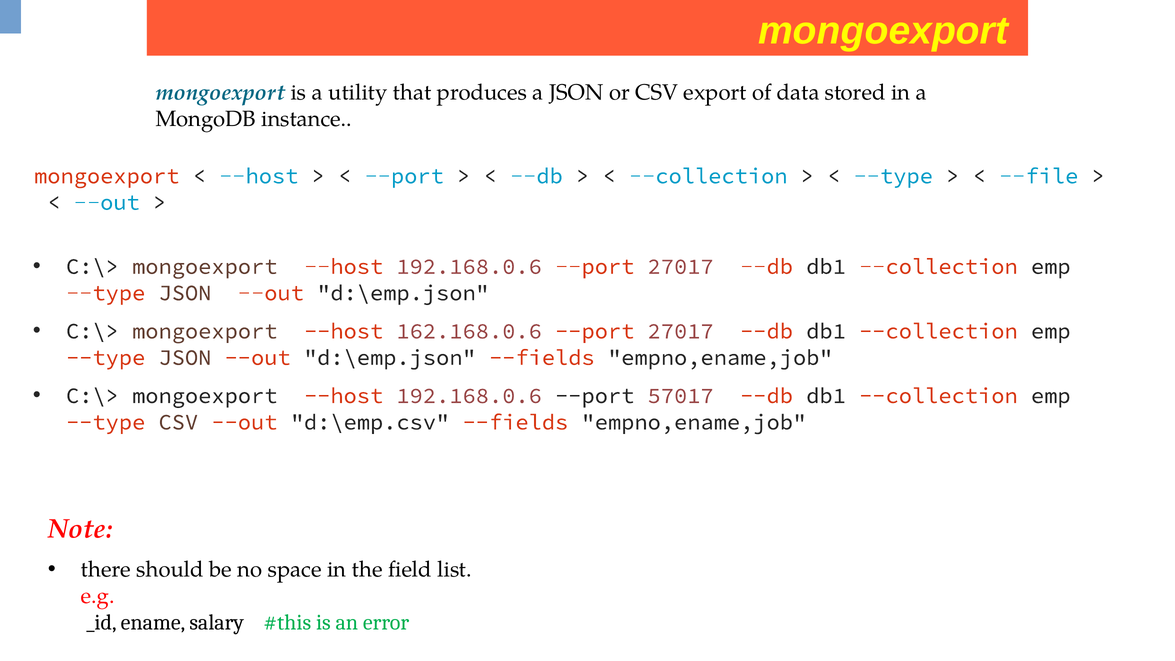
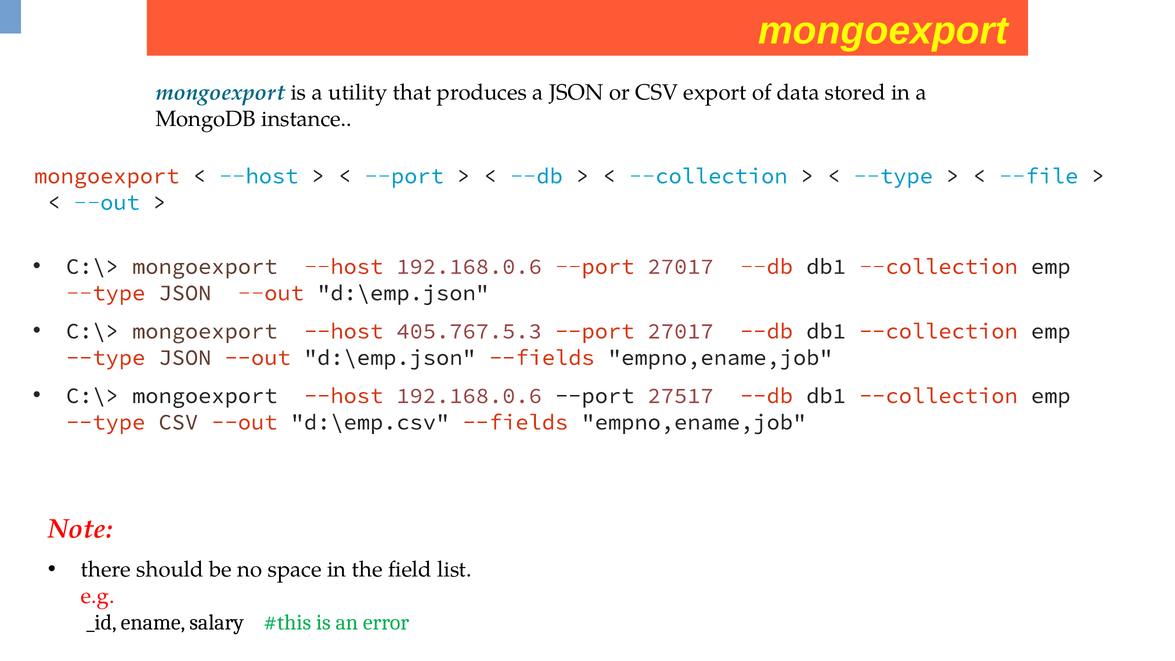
162.168.0.6: 162.168.0.6 -> 405.767.5.3 (469, 331)
57017: 57017 -> 27517 (681, 396)
